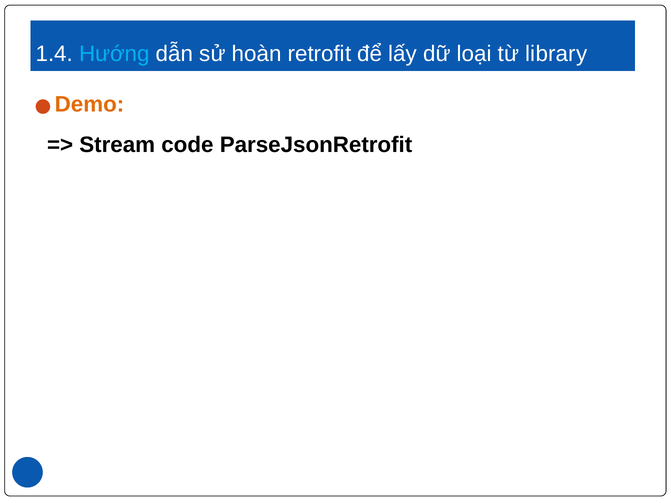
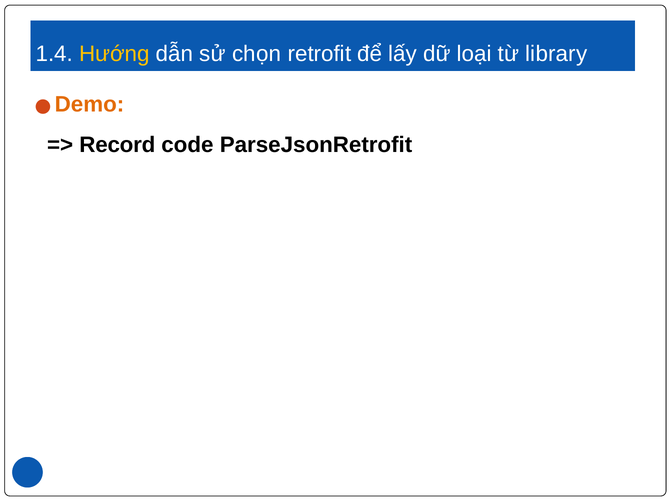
Hướng colour: light blue -> yellow (114, 54)
hoàn: hoàn -> chọn (257, 54)
Stream: Stream -> Record (117, 145)
